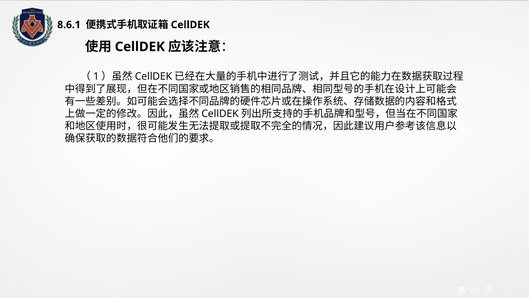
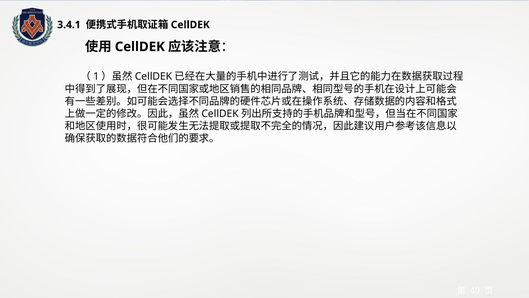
8.6.1: 8.6.1 -> 3.4.1 (69, 25)
